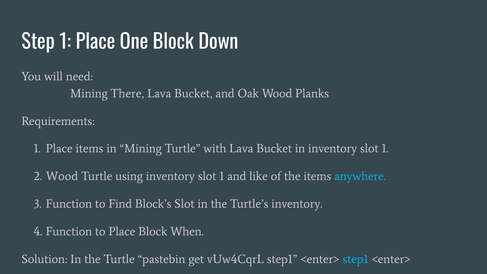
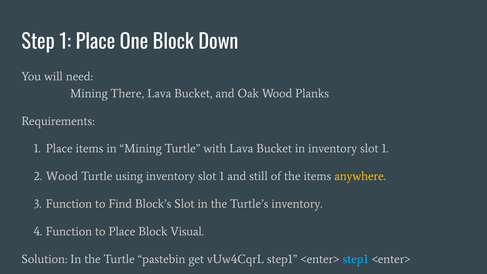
like: like -> still (259, 176)
anywhere colour: light blue -> yellow (360, 176)
When: When -> Visual (187, 231)
